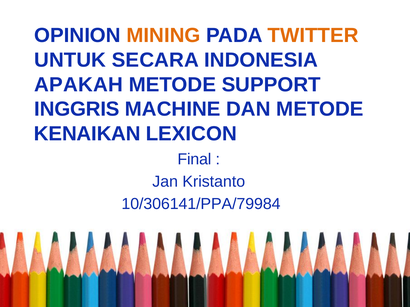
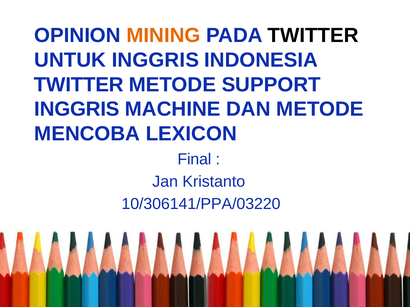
TWITTER colour: orange -> black (313, 36)
UNTUK SECARA: SECARA -> INGGRIS (155, 60)
APAKAH: APAKAH -> TWITTER (79, 85)
KENAIKAN: KENAIKAN -> MENCOBA (87, 134)
10/306141/PPA/79984: 10/306141/PPA/79984 -> 10/306141/PPA/03220 (201, 204)
